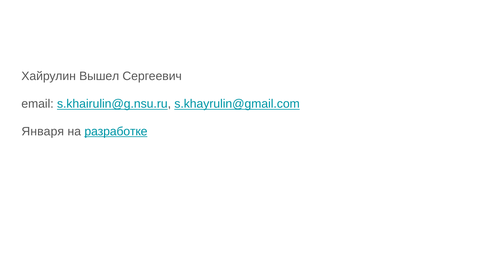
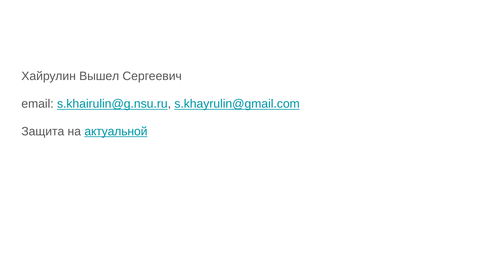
Января: Января -> Защита (43, 131)
разработке: разработке -> актуальной (116, 131)
